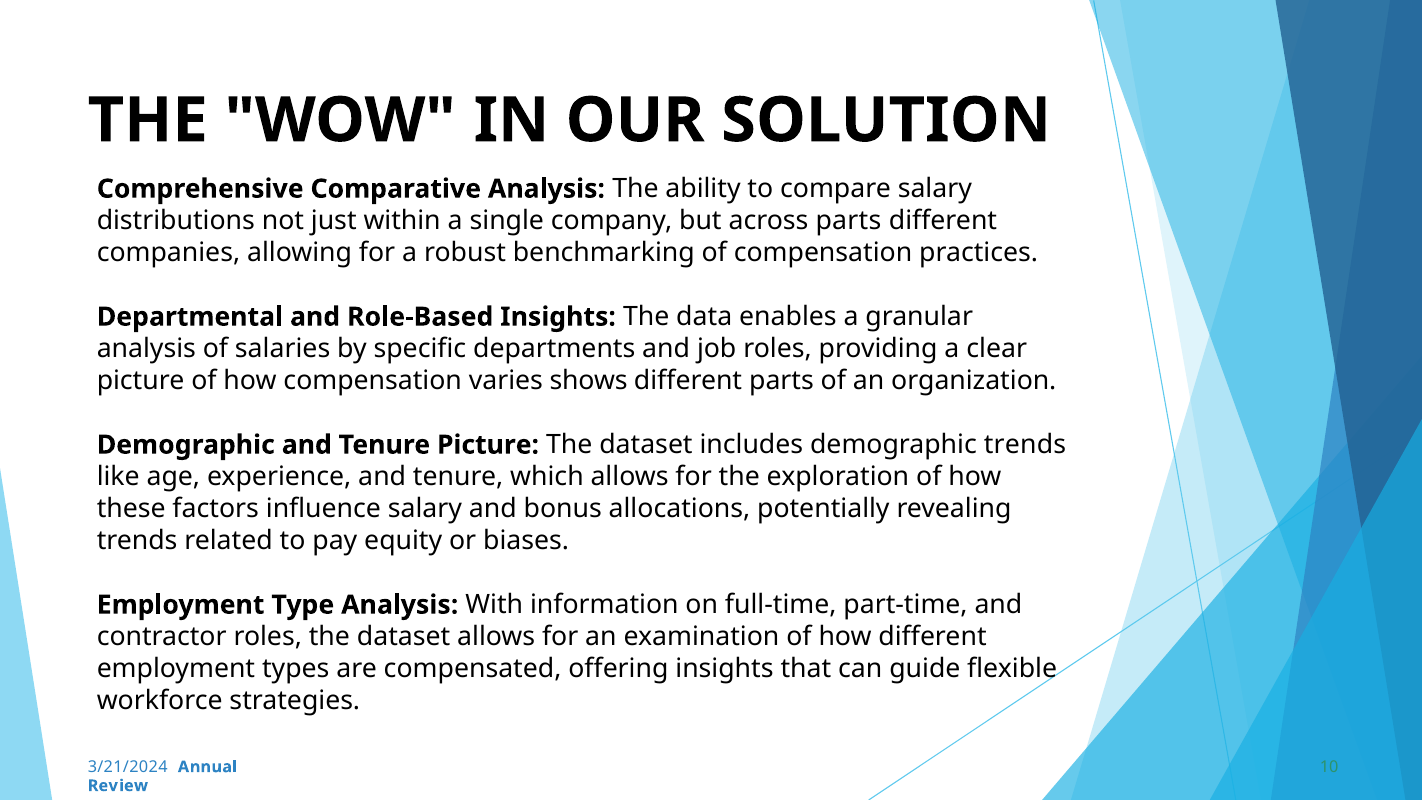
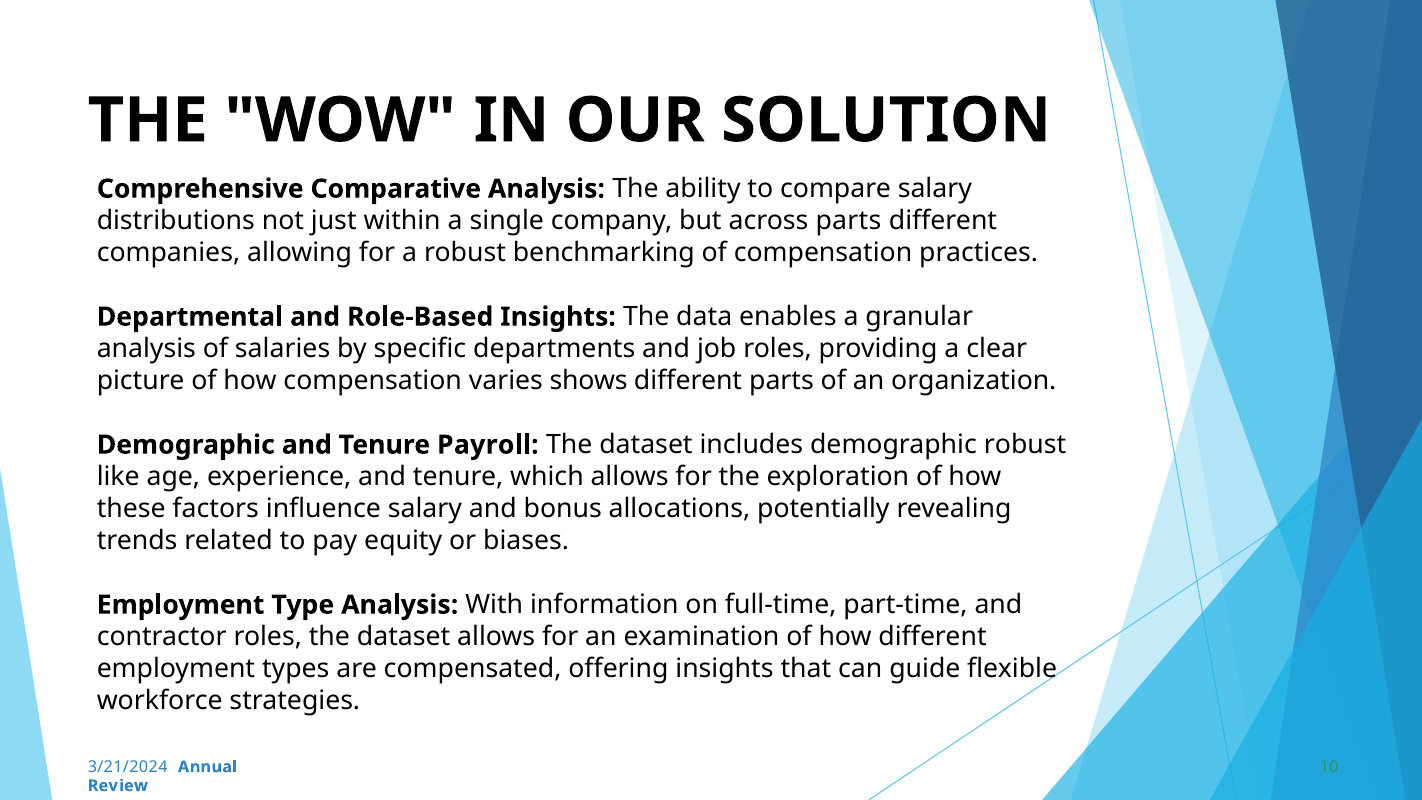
Tenure Picture: Picture -> Payroll (488, 445)
demographic trends: trends -> robust (1025, 445)
